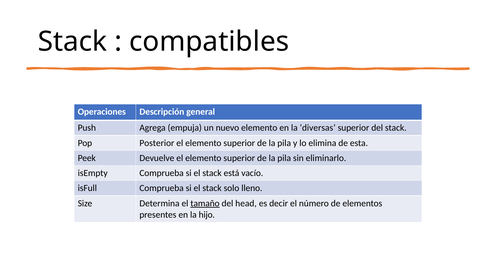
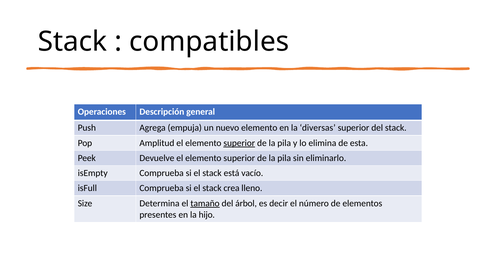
Posterior: Posterior -> Amplitud (157, 143)
superior underline: none -> present (239, 143)
solo: solo -> crea (232, 188)
head: head -> árbol (246, 203)
